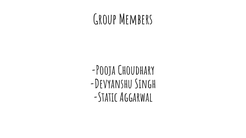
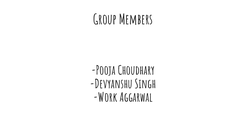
Static: Static -> Work (105, 98)
